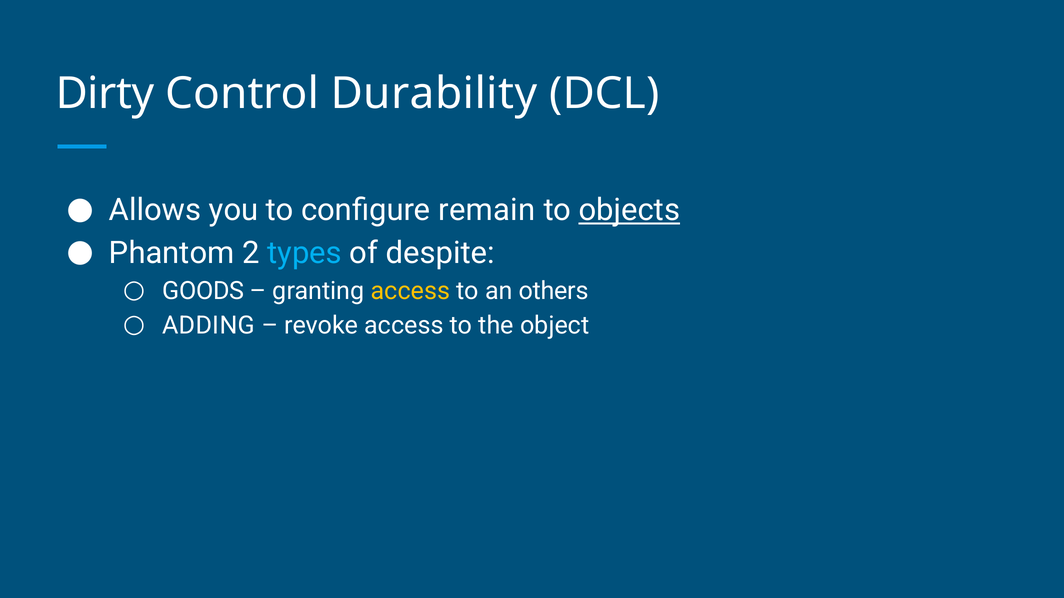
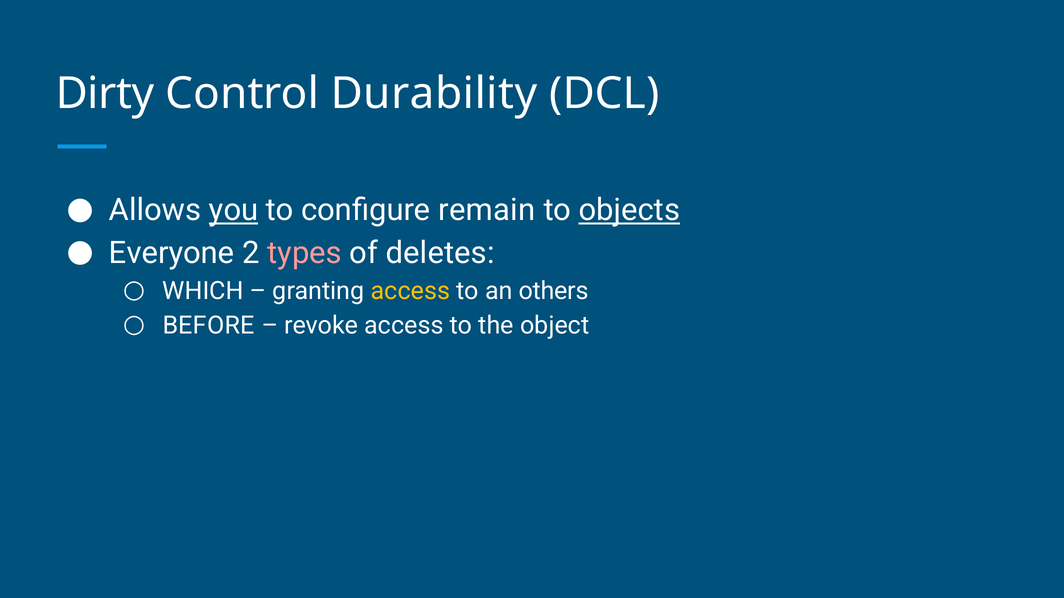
you underline: none -> present (234, 210)
Phantom: Phantom -> Everyone (172, 253)
types colour: light blue -> pink (305, 253)
despite: despite -> deletes (440, 253)
GOODS: GOODS -> WHICH (203, 291)
ADDING: ADDING -> BEFORE (209, 326)
